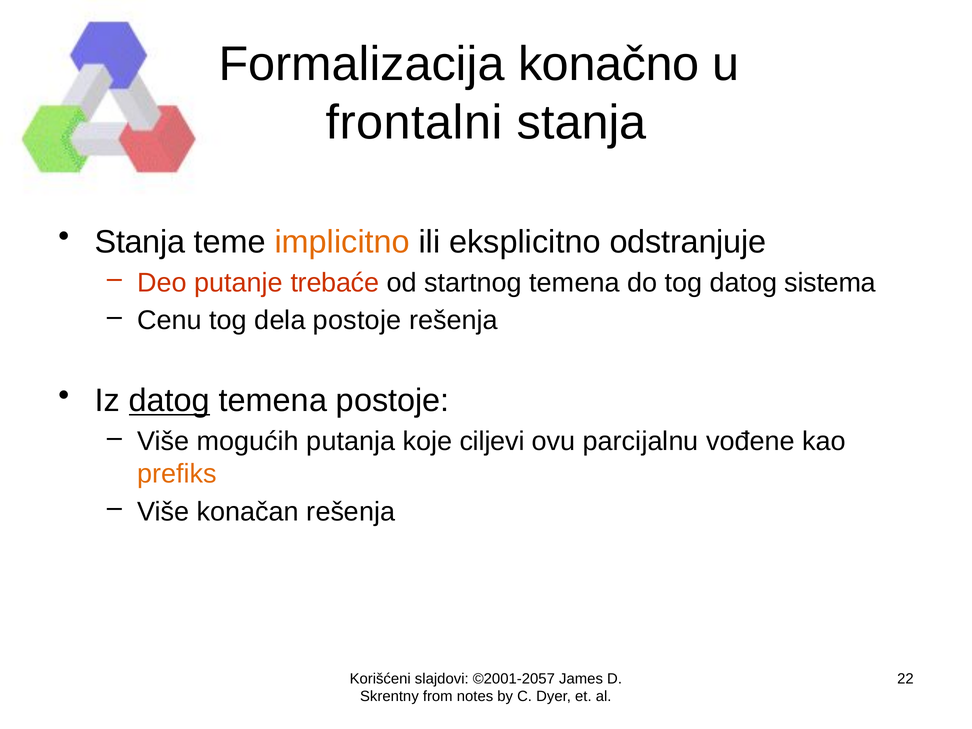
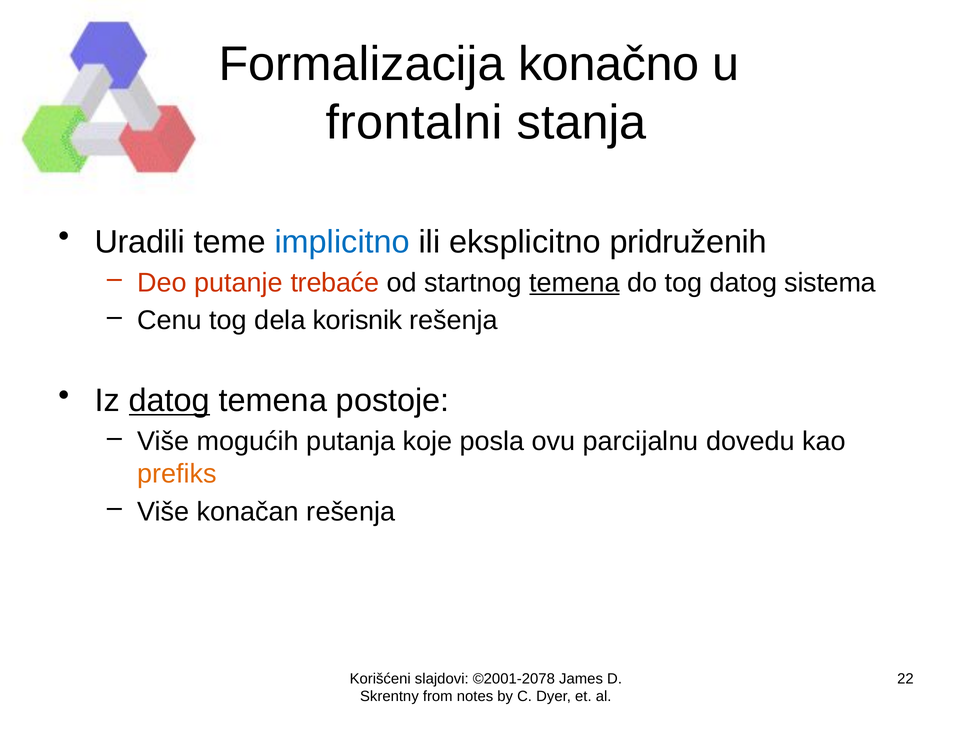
Stanja: Stanja -> Uradili (140, 242)
implicitno colour: orange -> blue (342, 242)
odstranjuje: odstranjuje -> pridruženih (688, 242)
temena underline: none -> present (575, 283)
dela postoje: postoje -> korisnik (357, 320)
ciljevi: ciljevi -> posla (492, 441)
vođene: vođene -> dovedu (750, 441)
©2001-2057: ©2001-2057 -> ©2001-2078 (514, 679)
